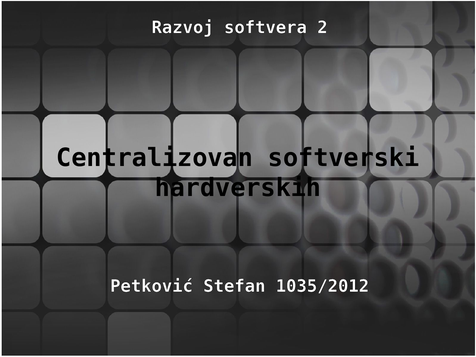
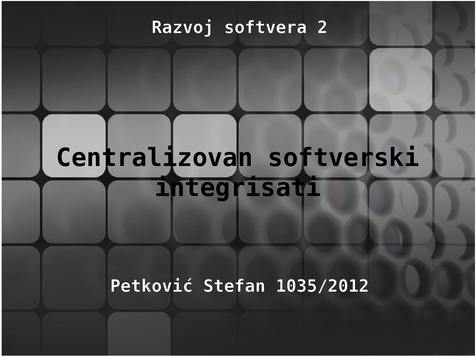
hardverskih: hardverskih -> integrisati (238, 188)
